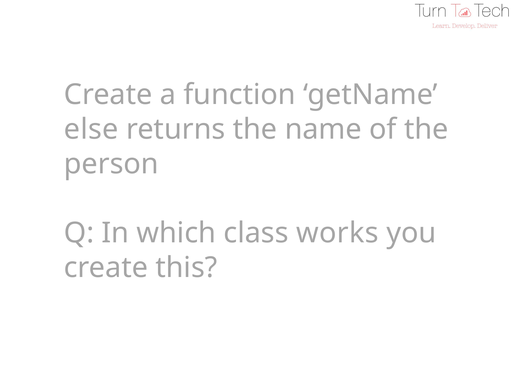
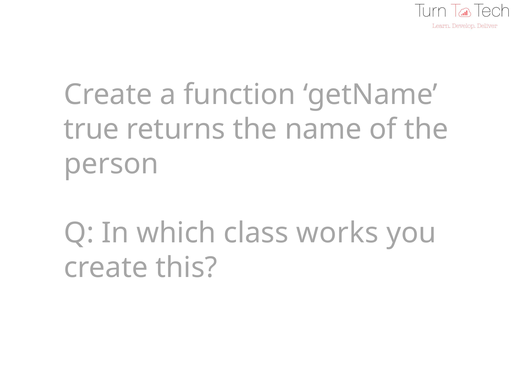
else: else -> true (91, 129)
